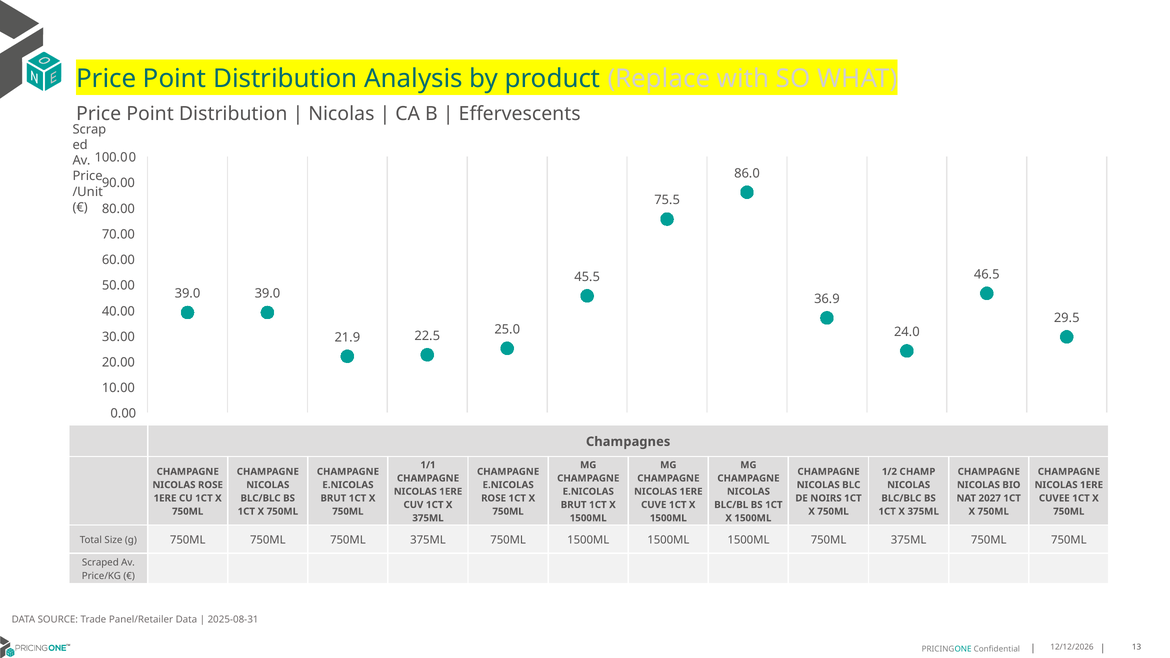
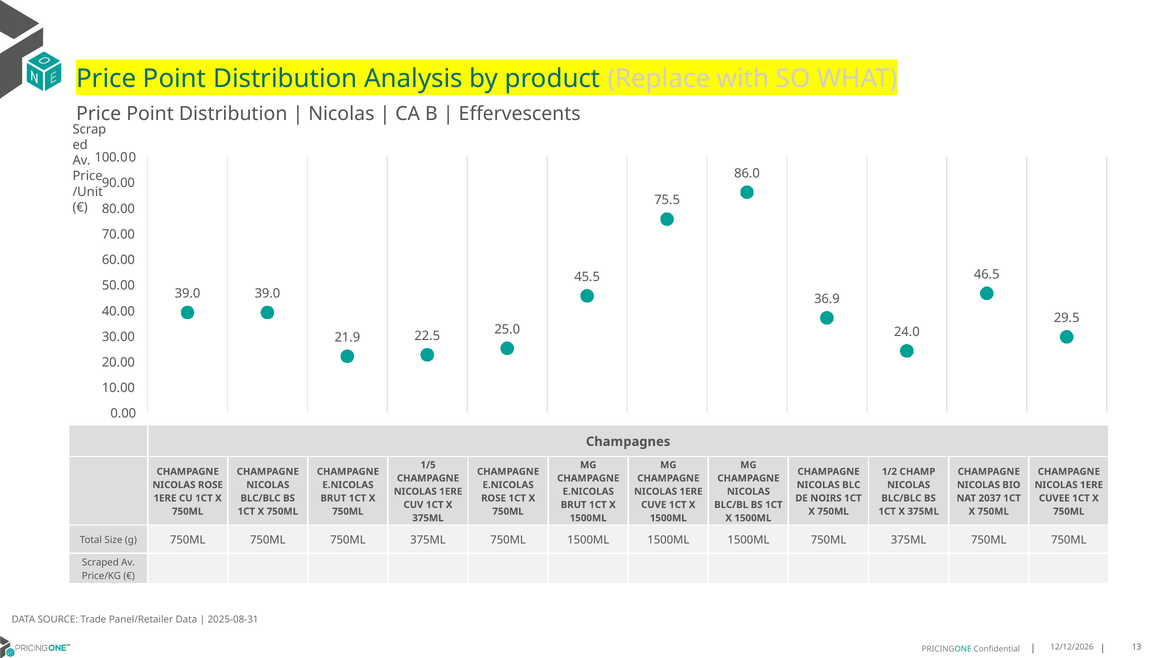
1/1: 1/1 -> 1/5 (428, 465)
2027: 2027 -> 2037 (990, 498)
